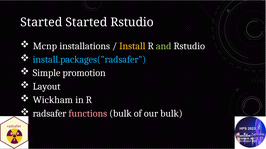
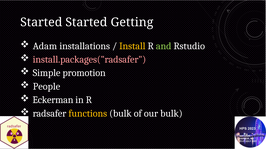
Started Rstudio: Rstudio -> Getting (132, 22)
Mcnp: Mcnp -> Adam (45, 46)
install.packages("radsafer colour: light blue -> pink (89, 60)
Layout: Layout -> People (47, 87)
Wickham: Wickham -> Eckerman (53, 100)
functions colour: pink -> yellow (88, 114)
